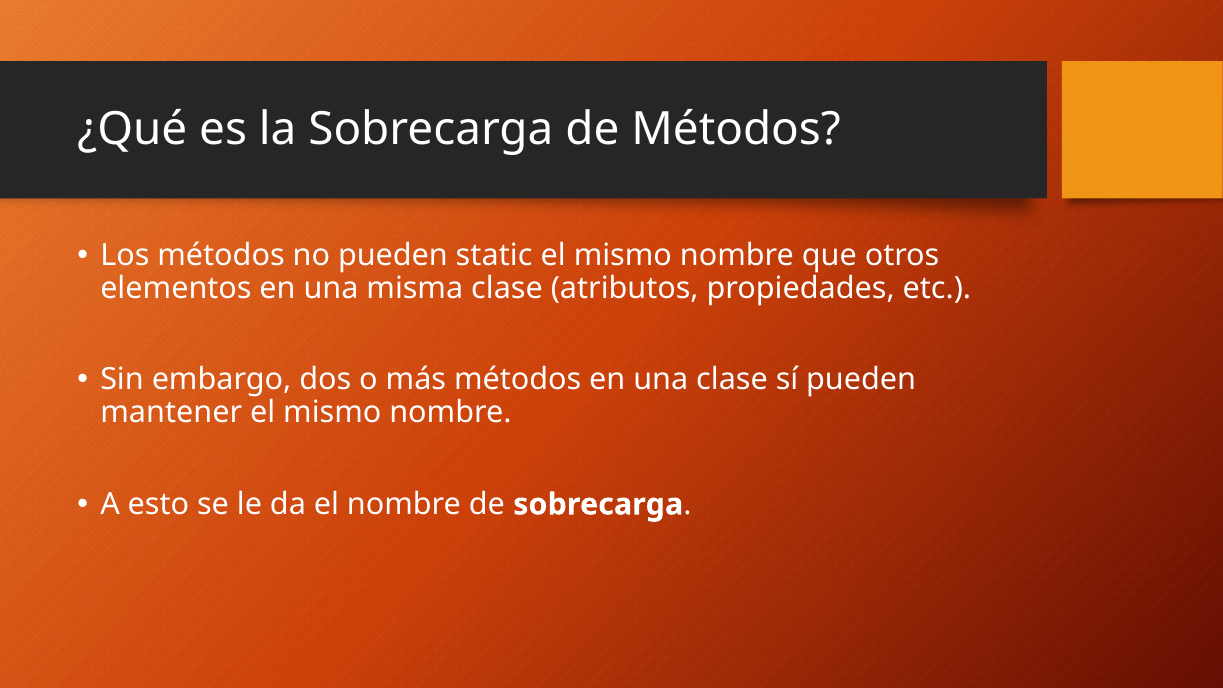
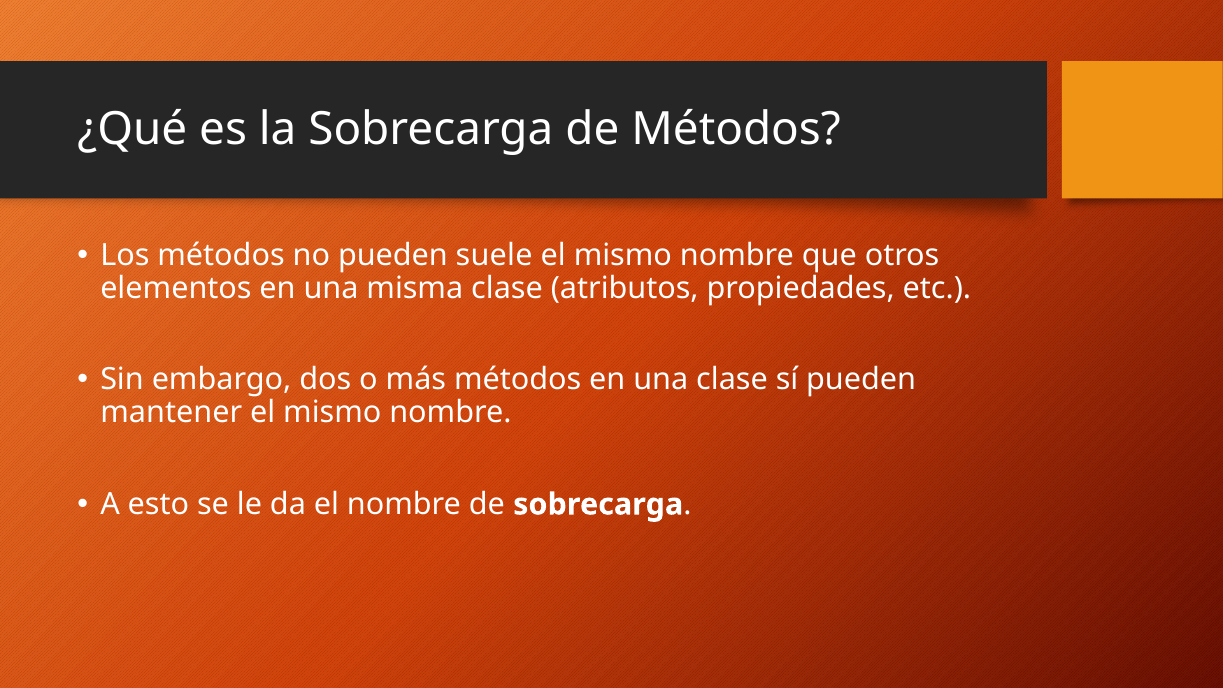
static: static -> suele (494, 255)
